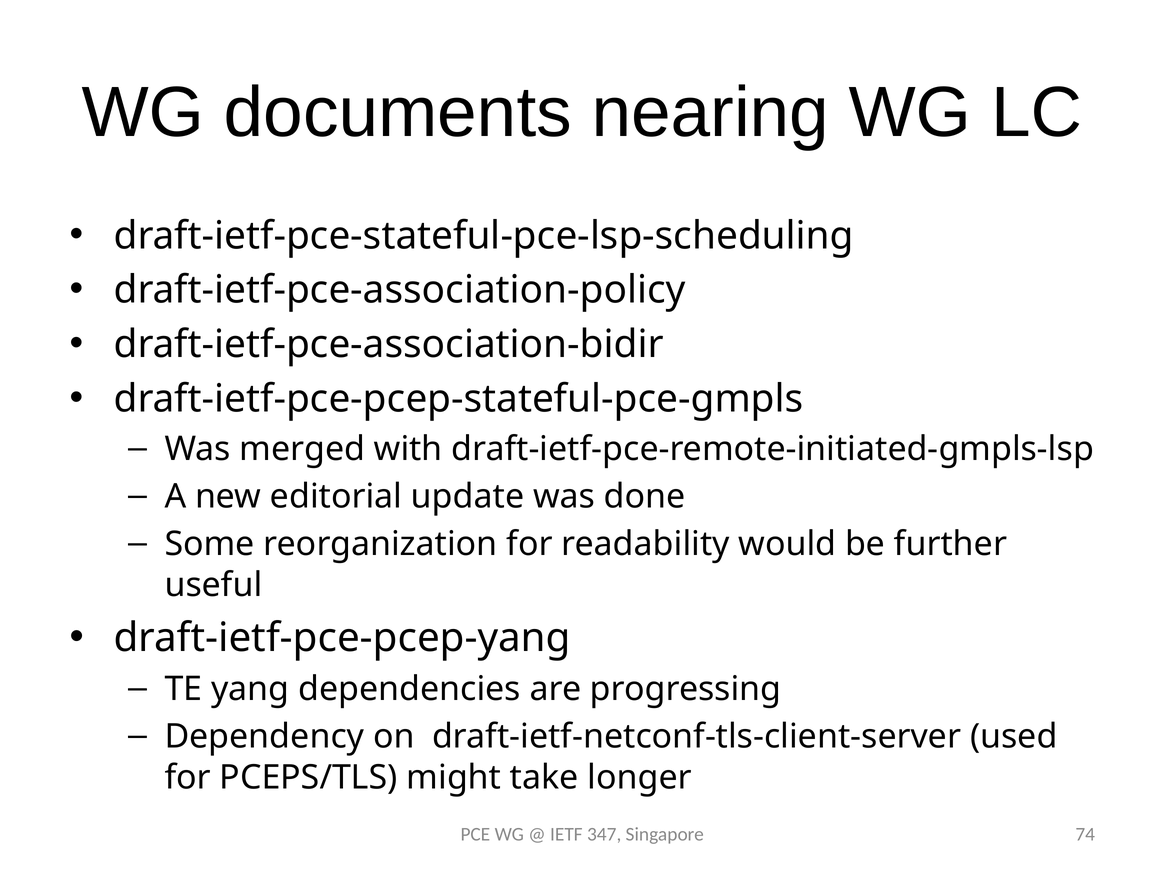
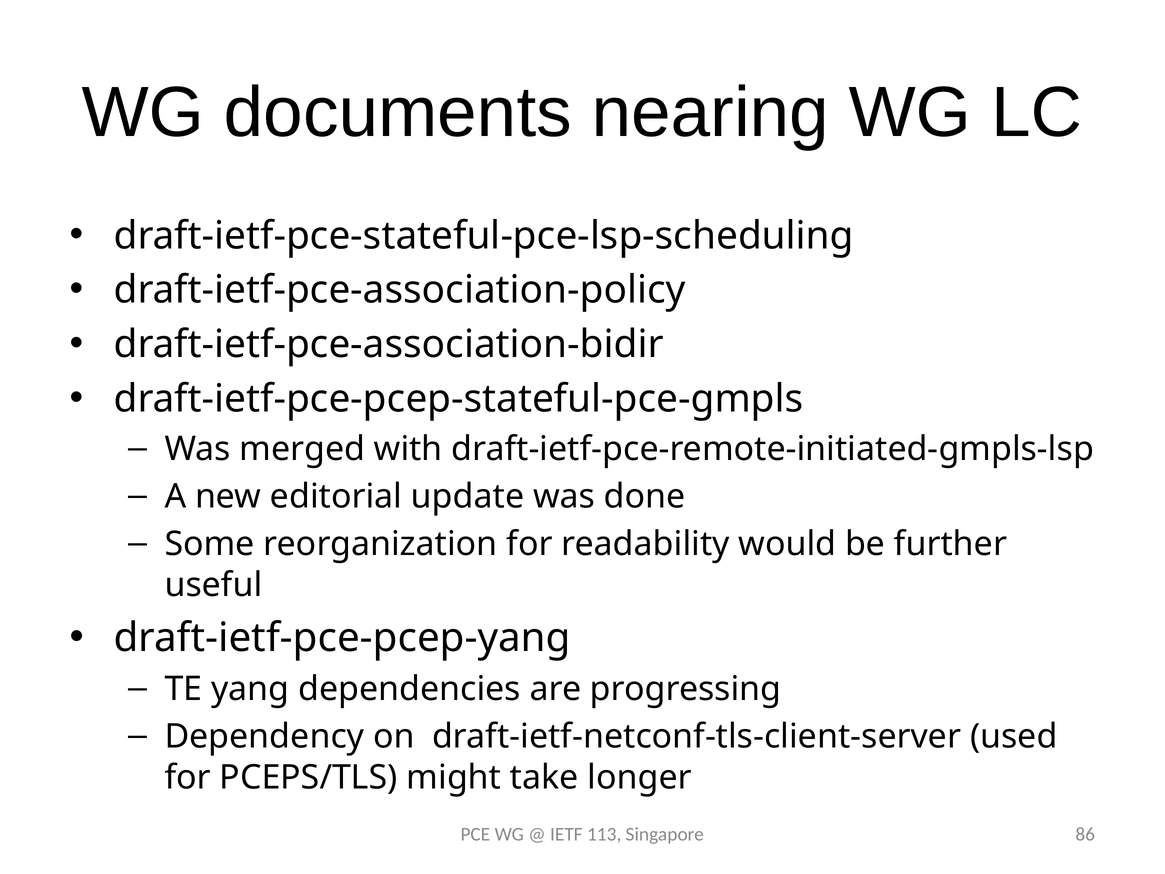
347: 347 -> 113 (604, 834)
74: 74 -> 86 (1085, 834)
